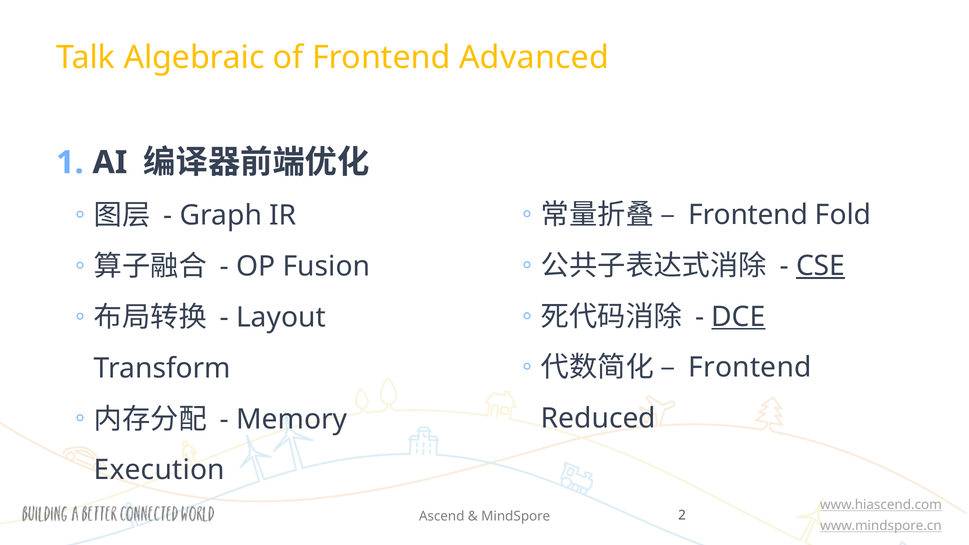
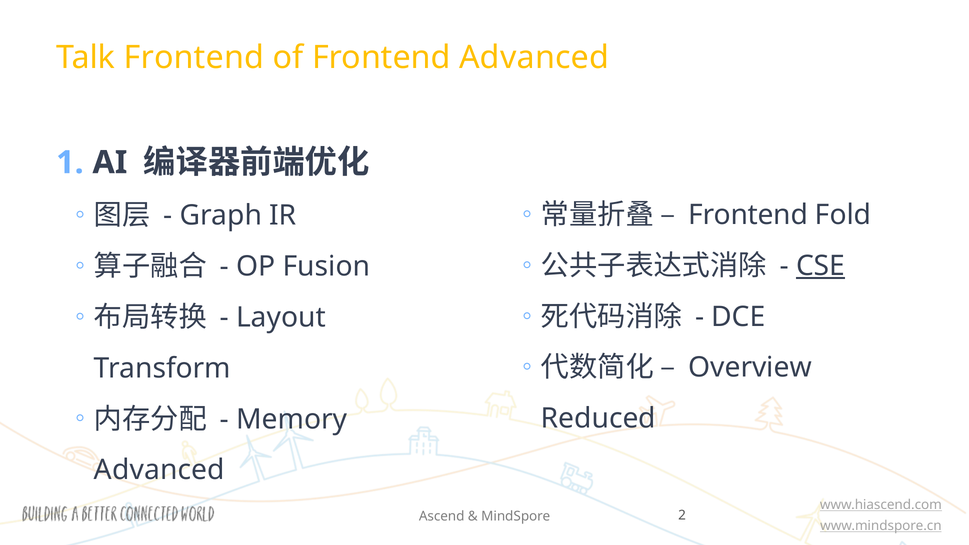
Talk Algebraic: Algebraic -> Frontend (194, 57)
DCE underline: present -> none (738, 317)
Frontend: Frontend -> Overview (750, 368)
Execution: Execution -> Advanced (159, 470)
